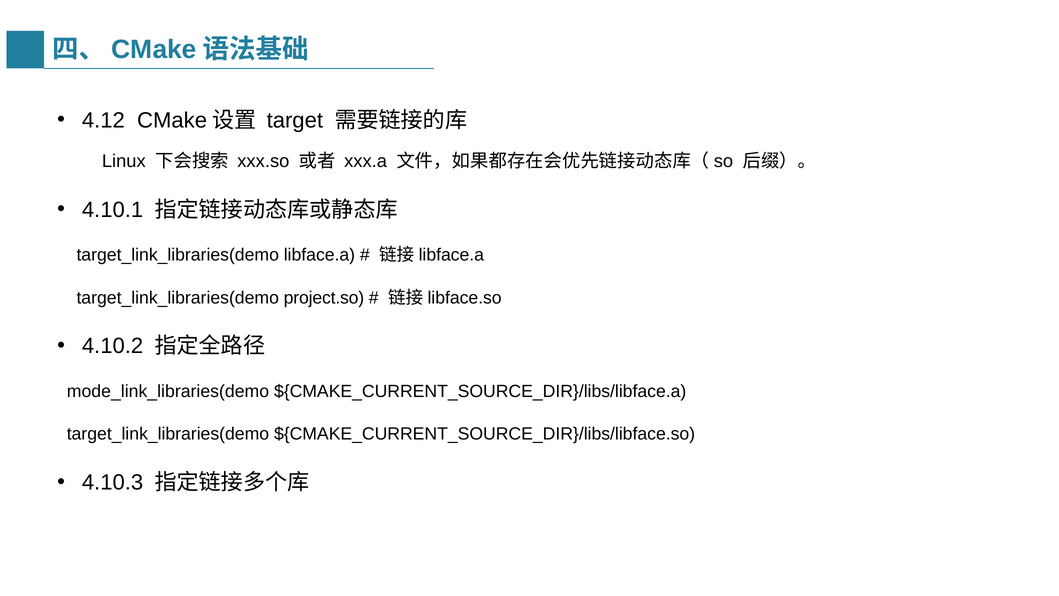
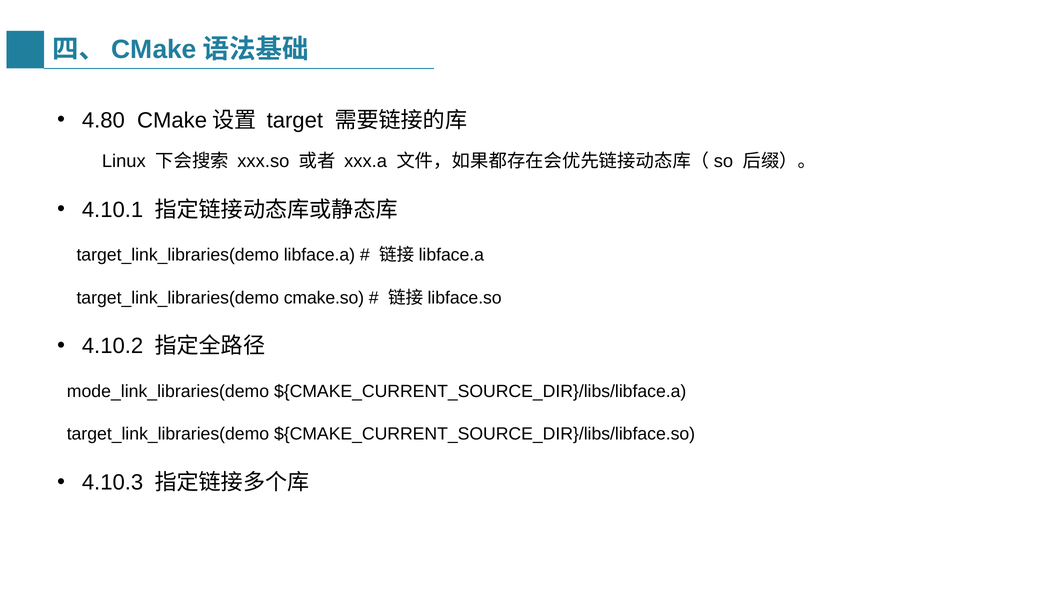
4.12: 4.12 -> 4.80 (103, 120)
project.so: project.so -> cmake.so (324, 298)
